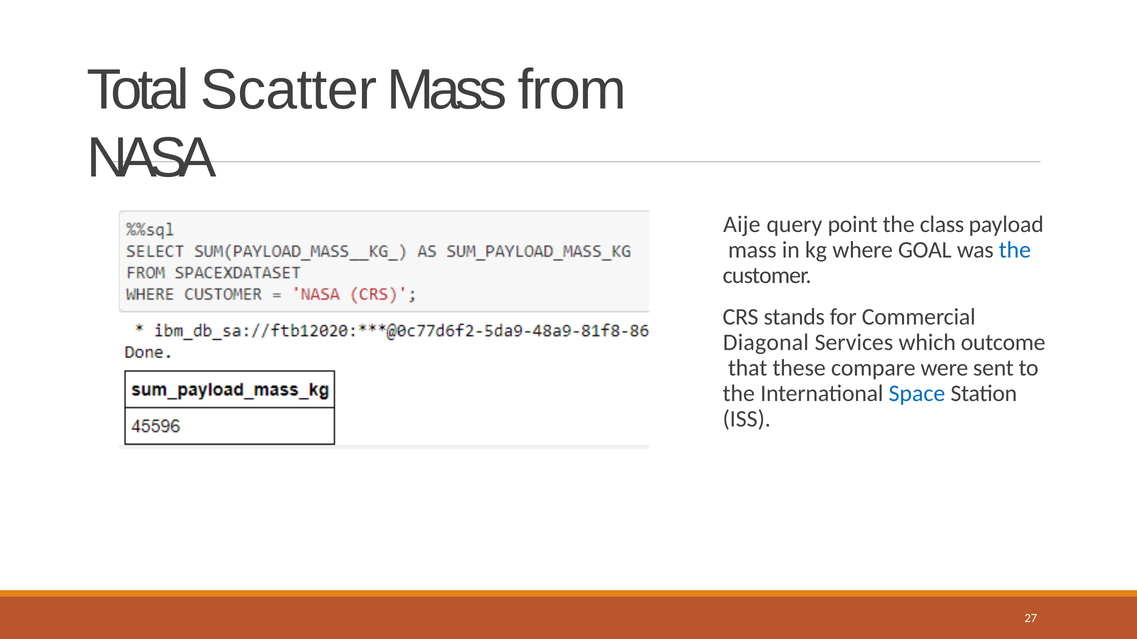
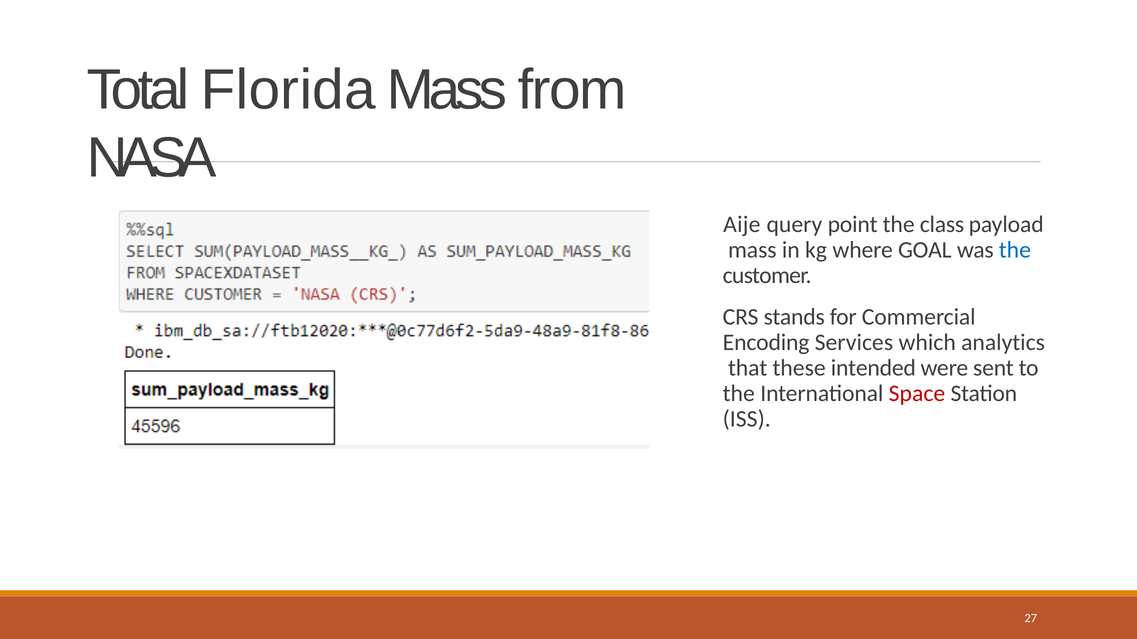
Scatter: Scatter -> Florida (288, 90)
Diagonal: Diagonal -> Encoding (766, 343)
outcome: outcome -> analytics (1003, 343)
compare: compare -> intended (873, 368)
Space colour: blue -> red (917, 394)
